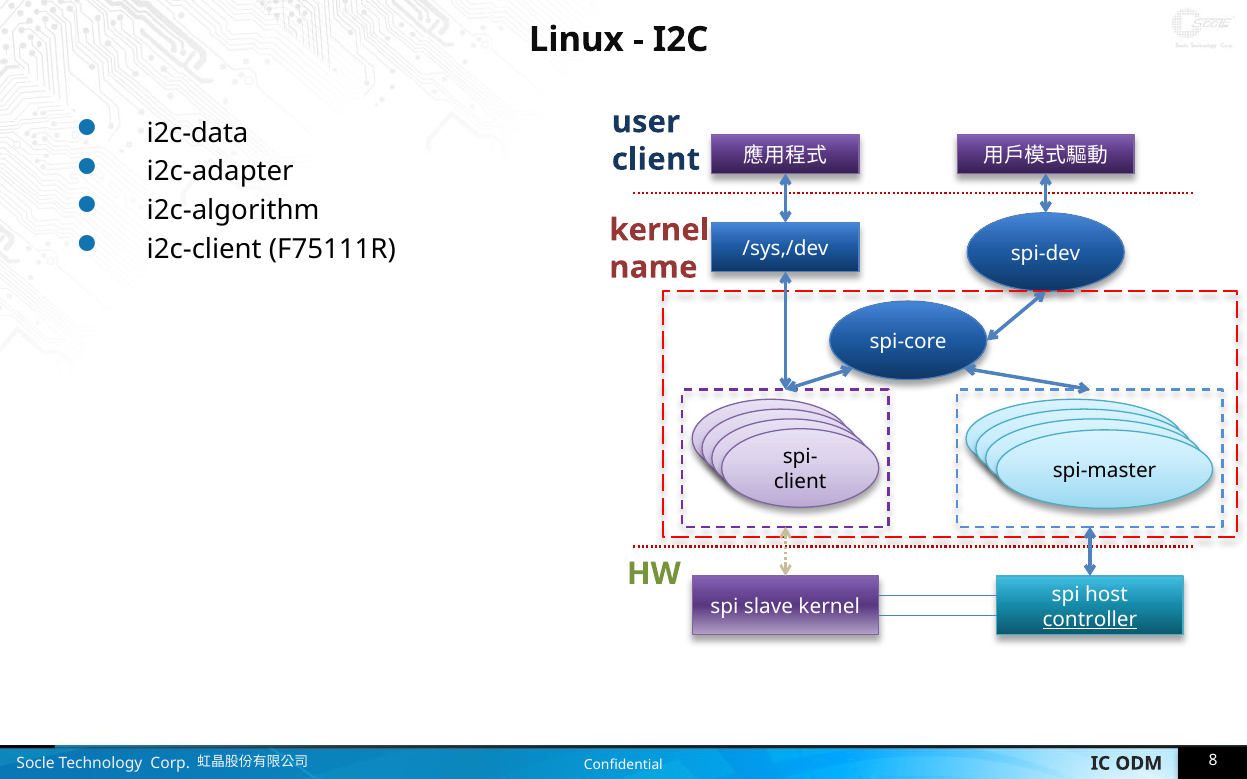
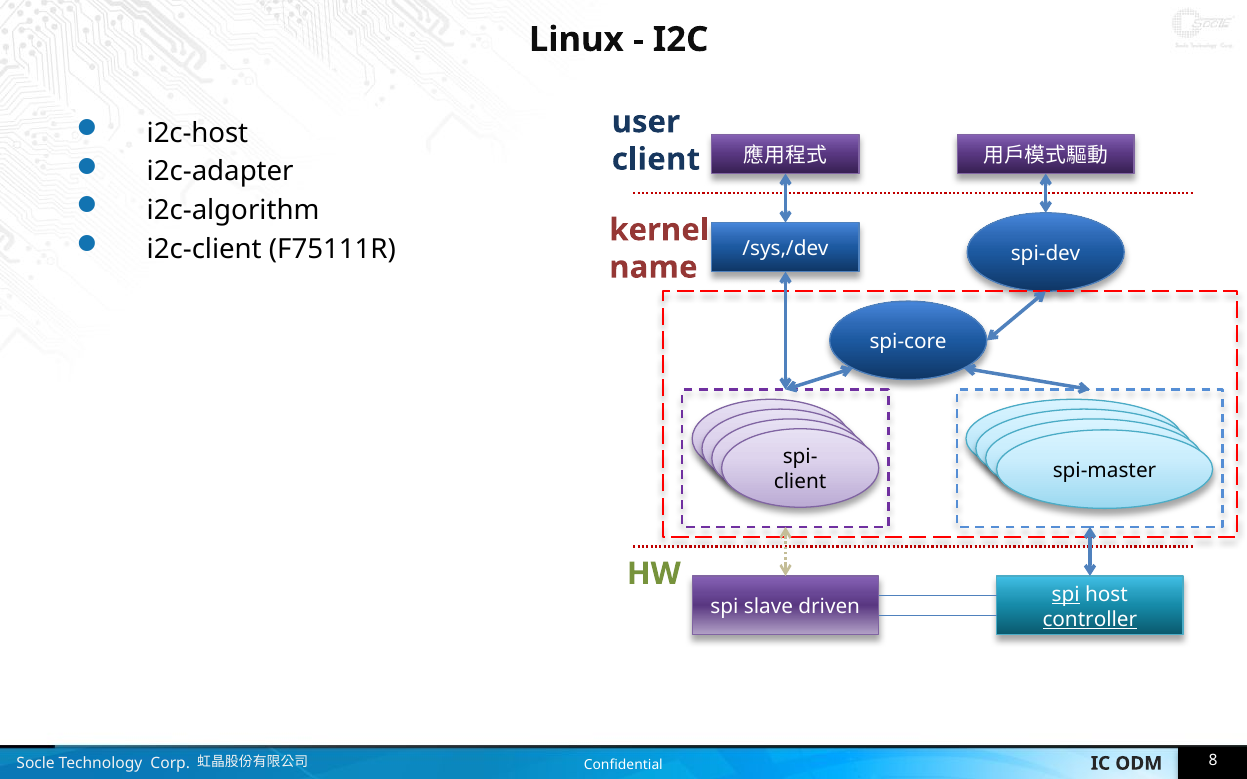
i2c-data: i2c-data -> i2c-host (197, 133)
spi underline: none -> present (1066, 595)
slave kernel: kernel -> driven (829, 607)
